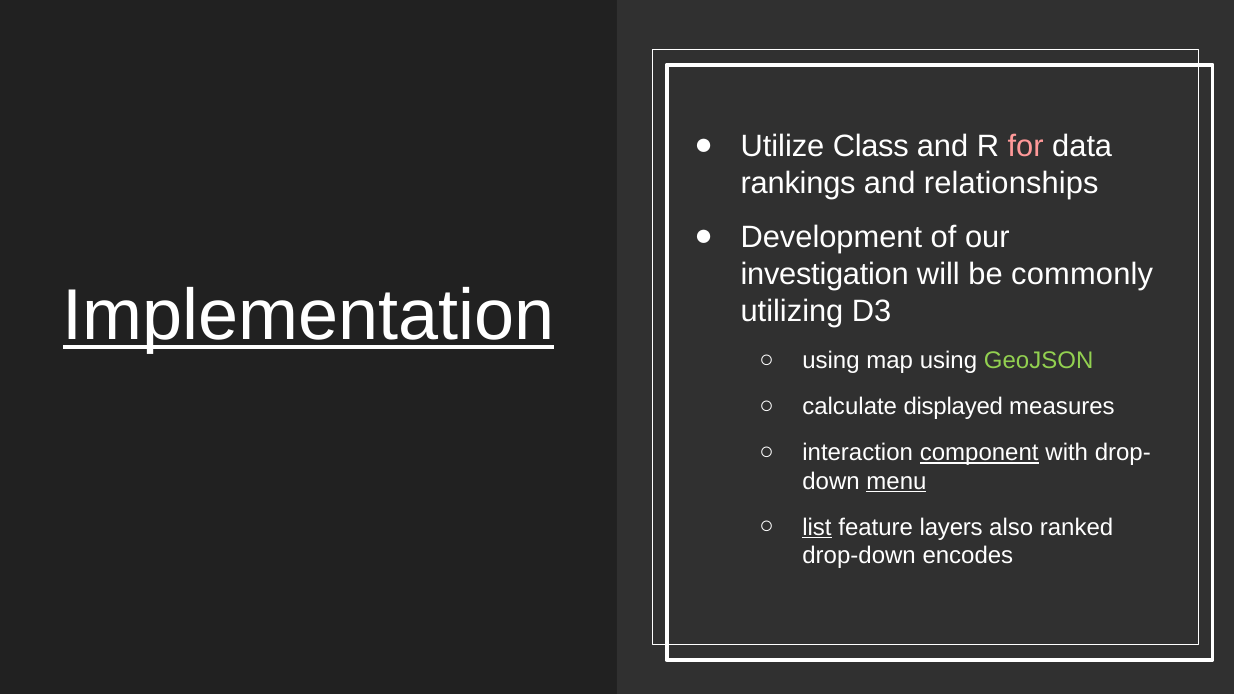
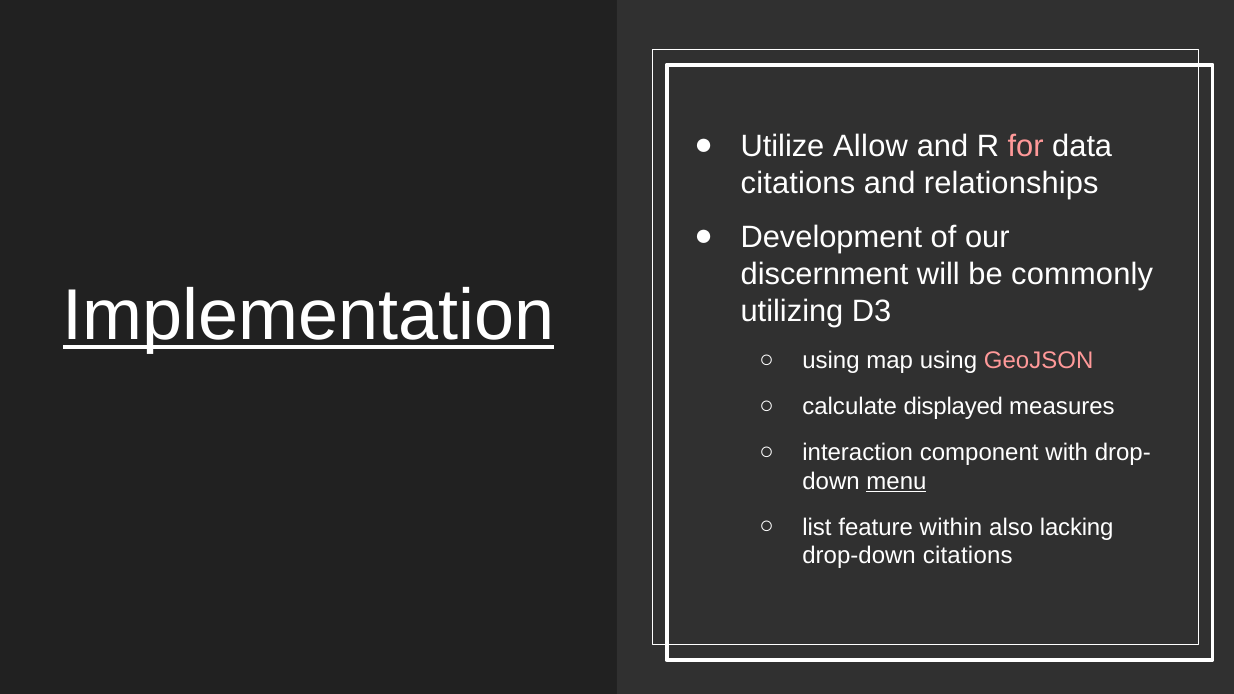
Class: Class -> Allow (871, 146)
rankings: rankings -> citations (798, 183)
investigation: investigation -> discernment (825, 274)
GeoJSON colour: light green -> pink (1039, 361)
component underline: present -> none (979, 453)
list underline: present -> none (817, 527)
layers: layers -> within (951, 527)
ranked: ranked -> lacking (1077, 527)
drop-down encodes: encodes -> citations (968, 556)
